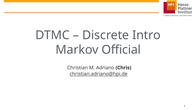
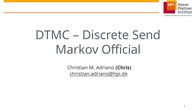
Intro: Intro -> Send (146, 35)
